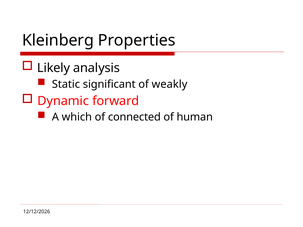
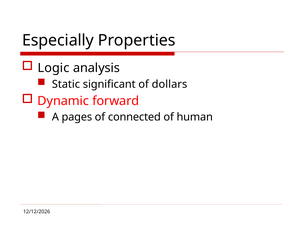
Kleinberg: Kleinberg -> Especially (58, 40)
Likely: Likely -> Logic (54, 68)
weakly: weakly -> dollars (170, 84)
which: which -> pages (77, 117)
